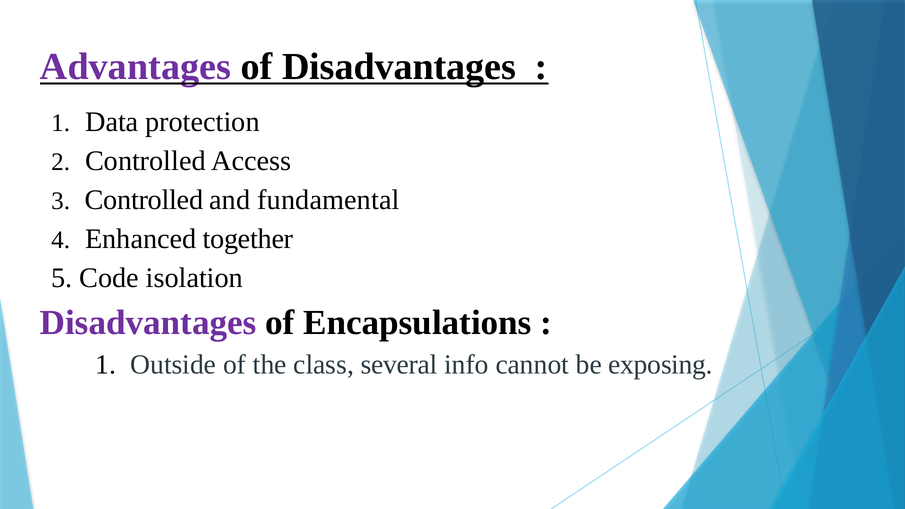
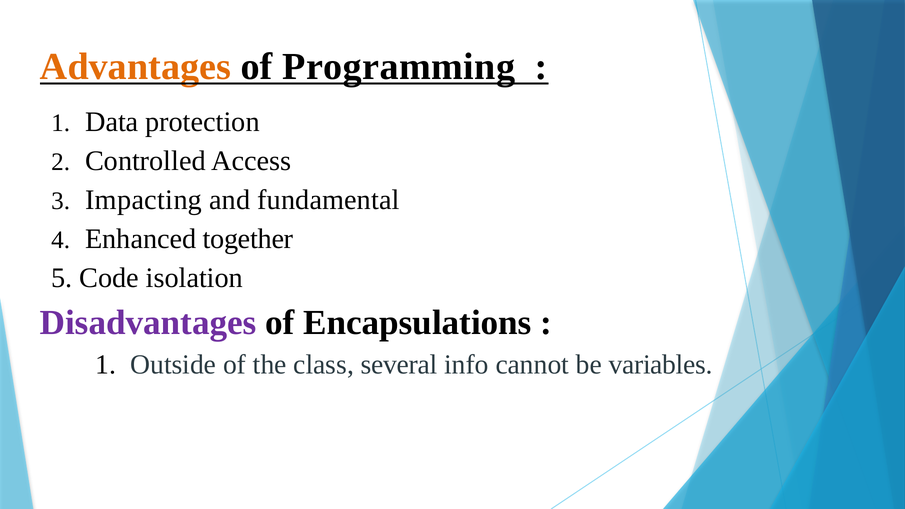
Advantages colour: purple -> orange (135, 67)
of Disadvantages: Disadvantages -> Programming (399, 67)
Controlled: Controlled -> Impacting (144, 200)
exposing: exposing -> variables (661, 365)
